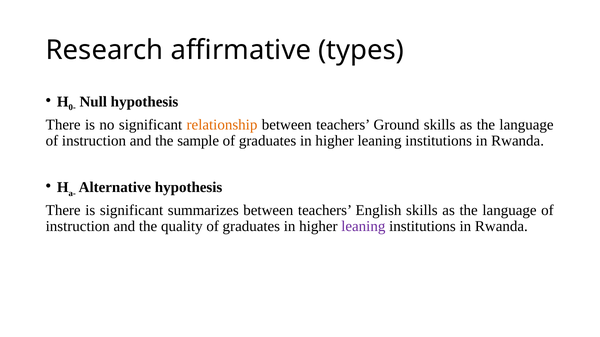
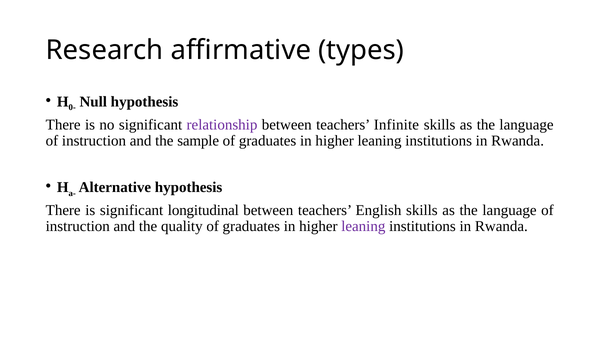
relationship colour: orange -> purple (222, 125)
Ground: Ground -> Infinite (396, 125)
summarizes: summarizes -> longitudinal (203, 211)
